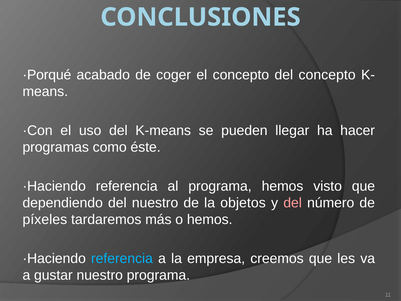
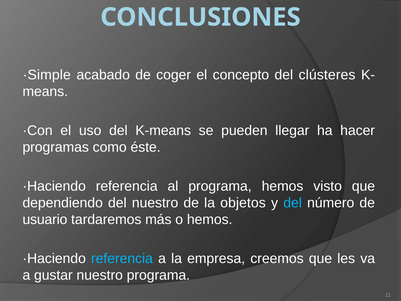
·Porqué: ·Porqué -> ·Simple (47, 75)
del concepto: concepto -> clústeres (327, 75)
del colour: pink -> light blue (293, 203)
píxeles: píxeles -> usuario (45, 220)
